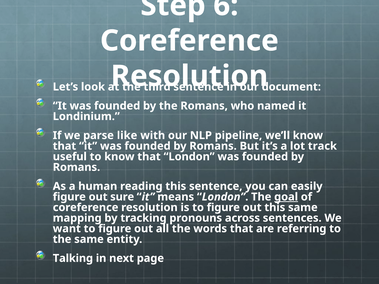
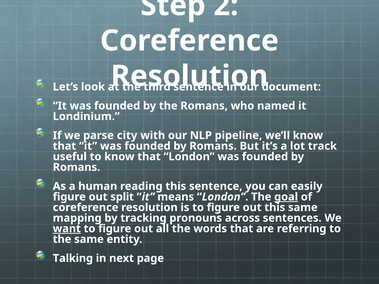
6: 6 -> 2 (226, 5)
like: like -> city (127, 136)
sure: sure -> split (122, 197)
want underline: none -> present (67, 229)
